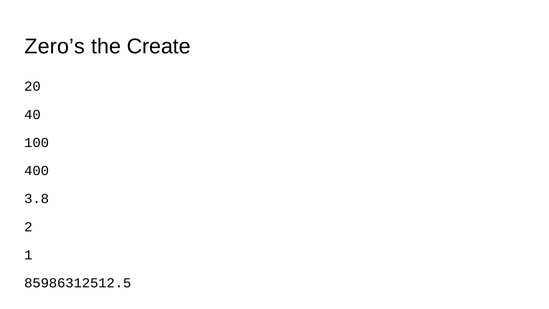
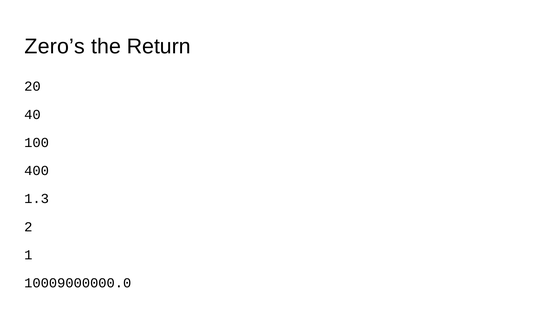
Create: Create -> Return (159, 47)
3.8: 3.8 -> 1.3 (37, 199)
85986312512.5: 85986312512.5 -> 10009000000.0 (78, 283)
